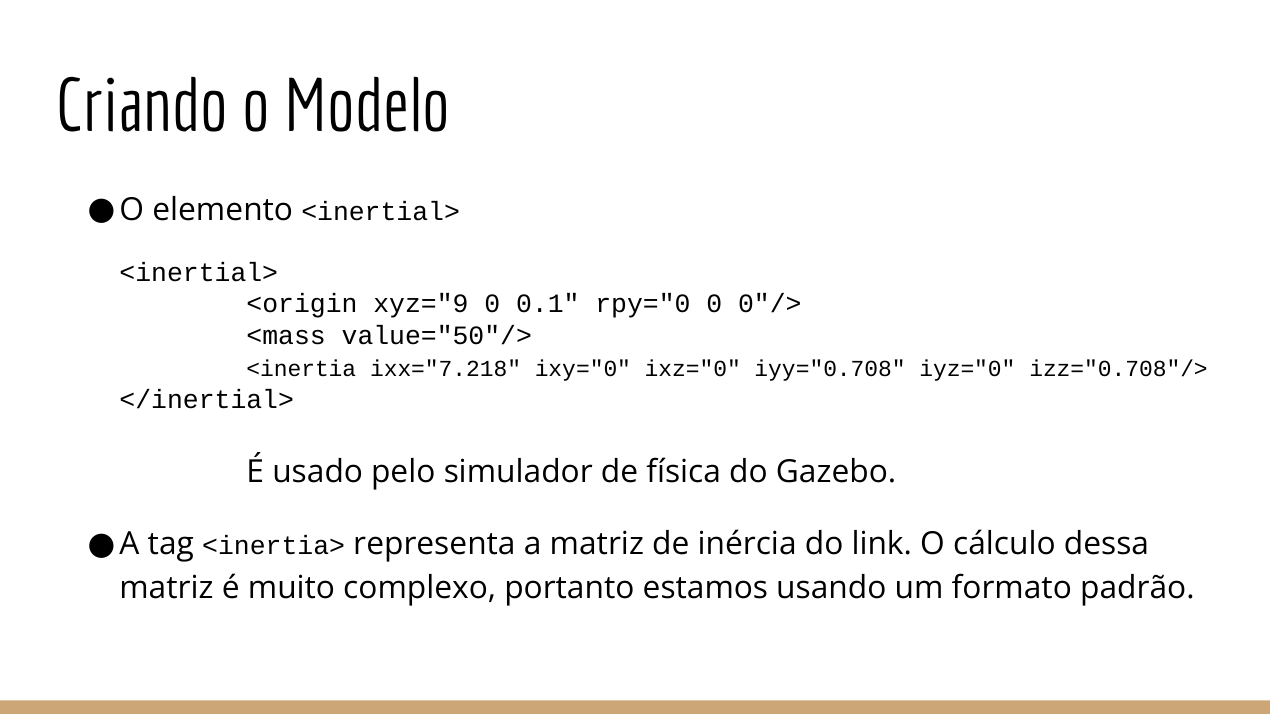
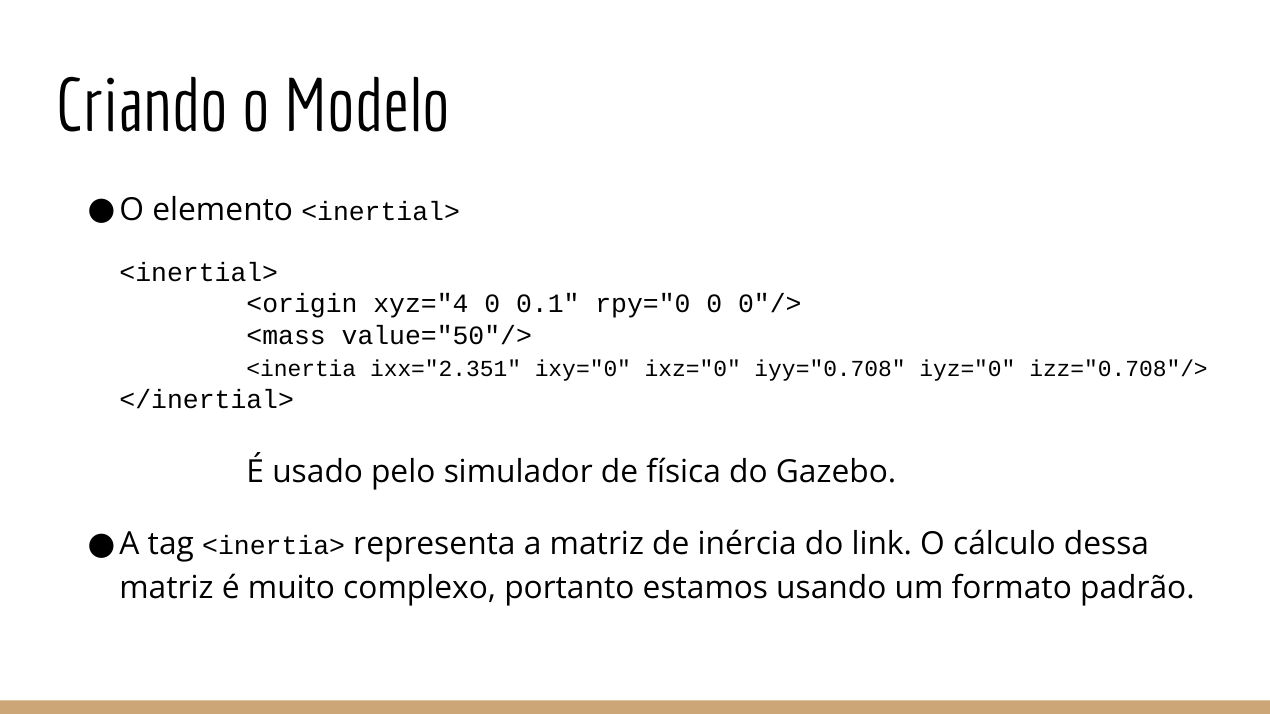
xyz="9: xyz="9 -> xyz="4 (421, 304)
ixx="7.218: ixx="7.218 -> ixx="2.351 (446, 369)
